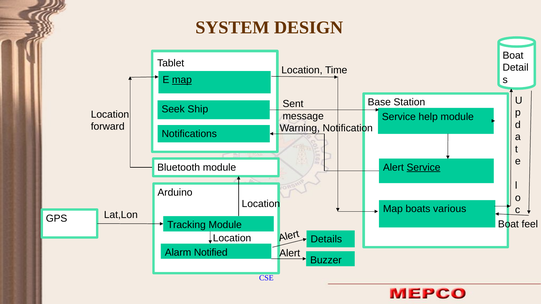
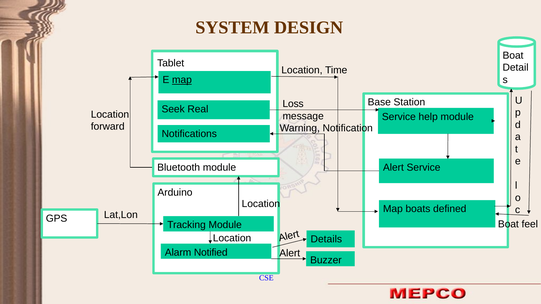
Sent: Sent -> Loss (293, 104)
Ship: Ship -> Real (198, 109)
Service underline: present -> none (424, 168)
various: various -> defined (450, 209)
